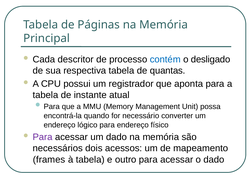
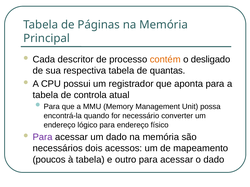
contém colour: blue -> orange (165, 60)
instante: instante -> controla (90, 95)
frames: frames -> poucos (49, 160)
